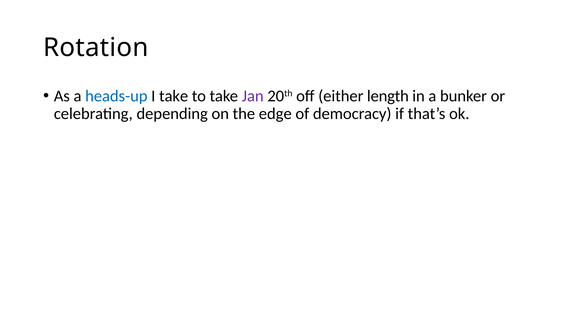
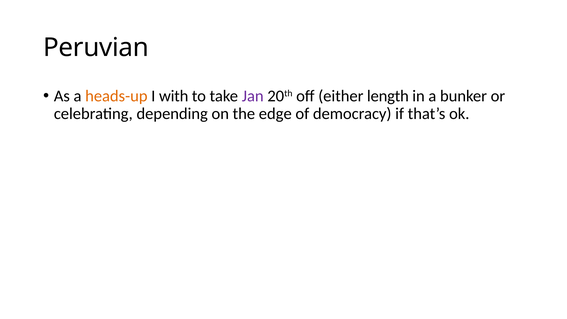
Rotation: Rotation -> Peruvian (96, 48)
heads-up colour: blue -> orange (116, 96)
I take: take -> with (174, 96)
